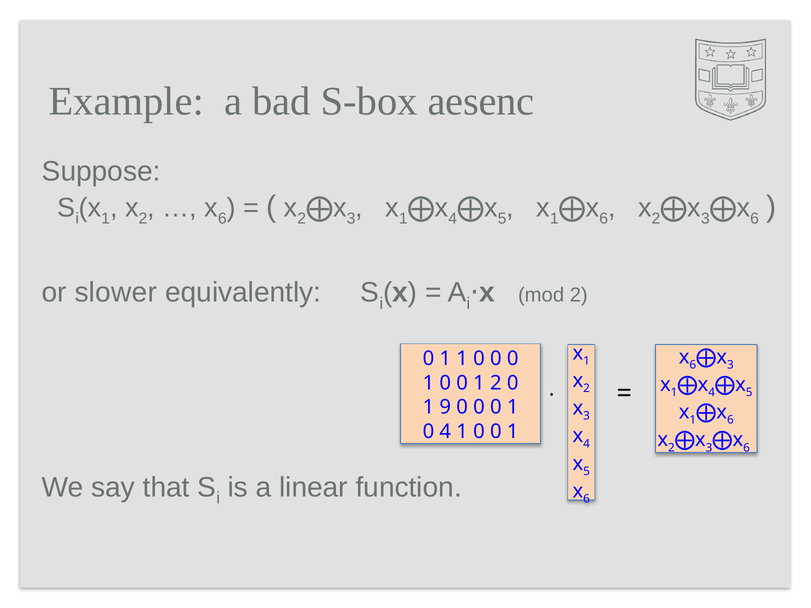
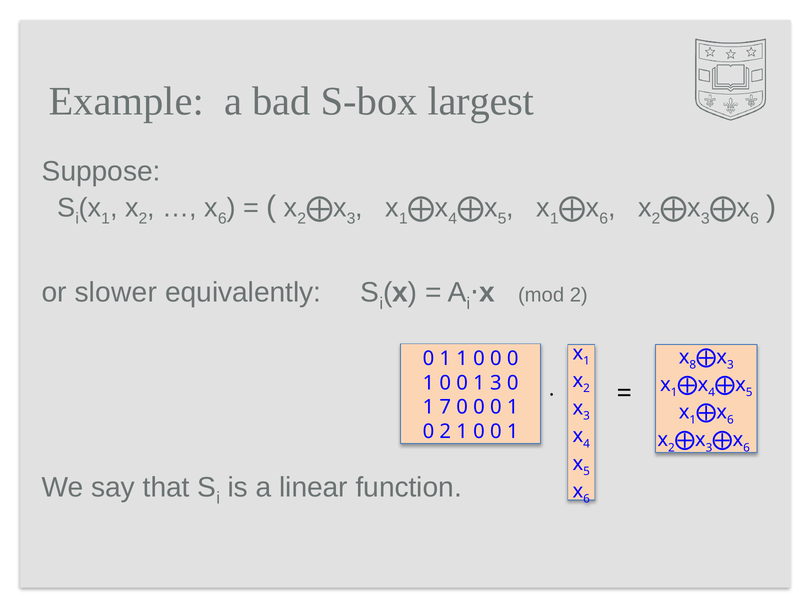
aesenc: aesenc -> largest (481, 102)
6: 6 -> 8 (693, 365)
1 2: 2 -> 3 (496, 383)
9: 9 -> 7 (445, 407)
0 4: 4 -> 2 (445, 432)
